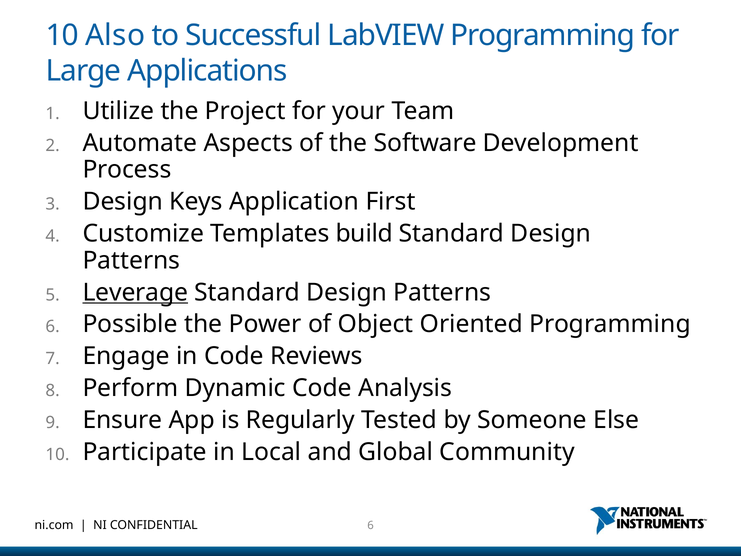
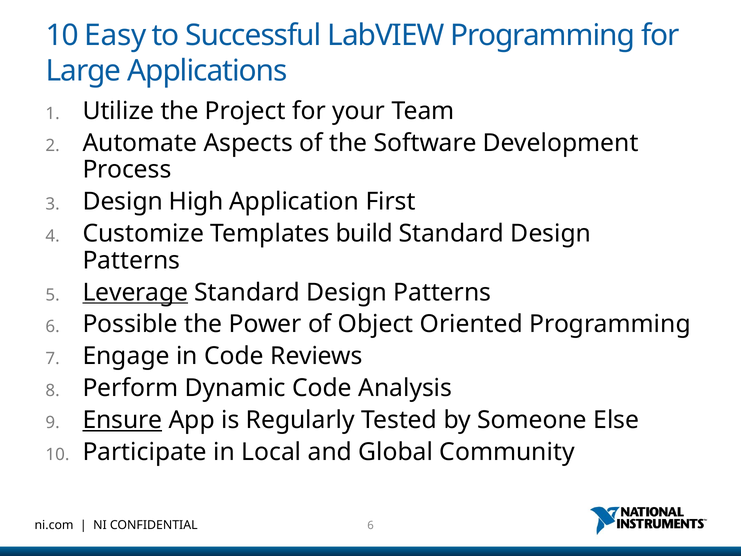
Also: Also -> Easy (115, 35)
Keys: Keys -> High (196, 202)
Ensure underline: none -> present (122, 420)
